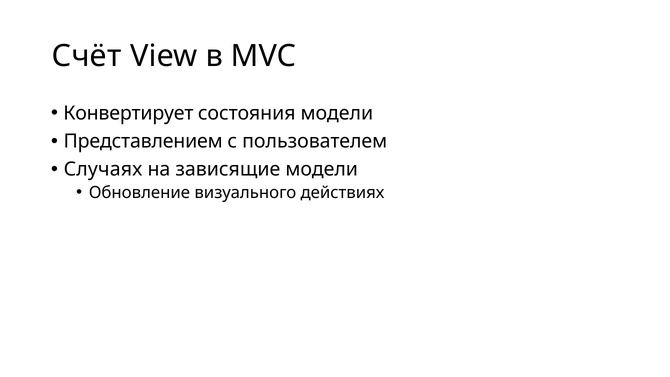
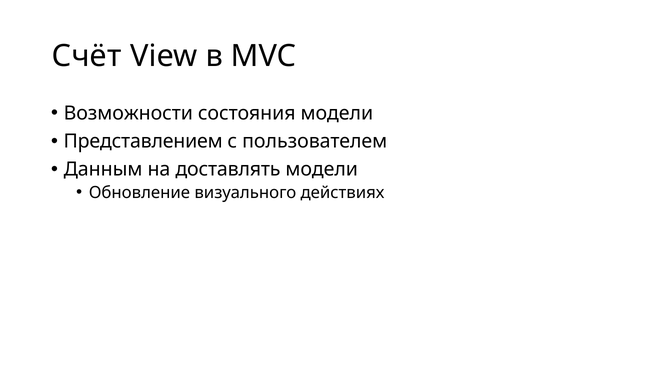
Конвертирует: Конвертирует -> Возможности (128, 113)
Случаях: Случаях -> Данным (103, 169)
зависящие: зависящие -> доставлять (228, 169)
